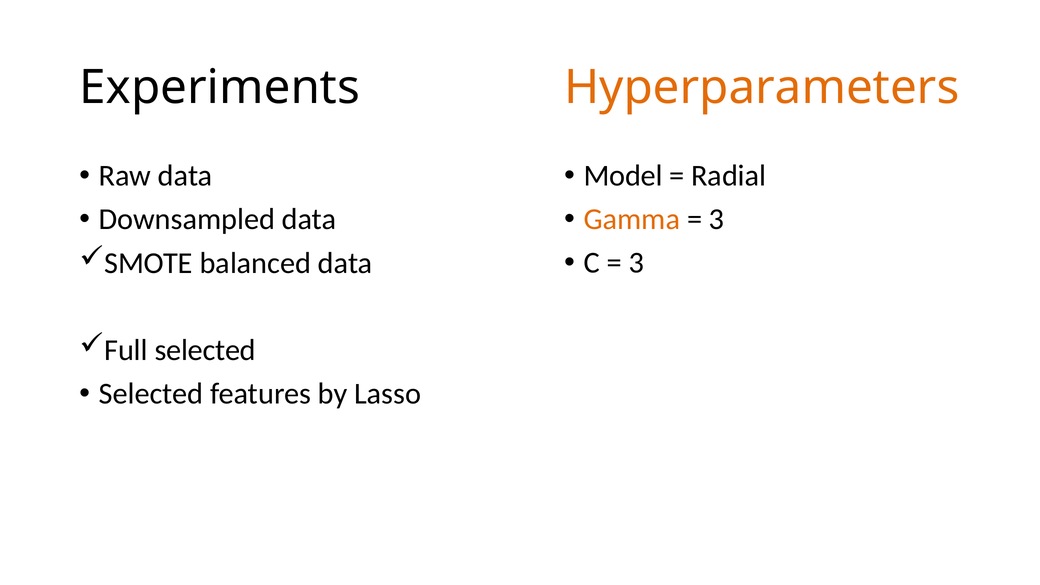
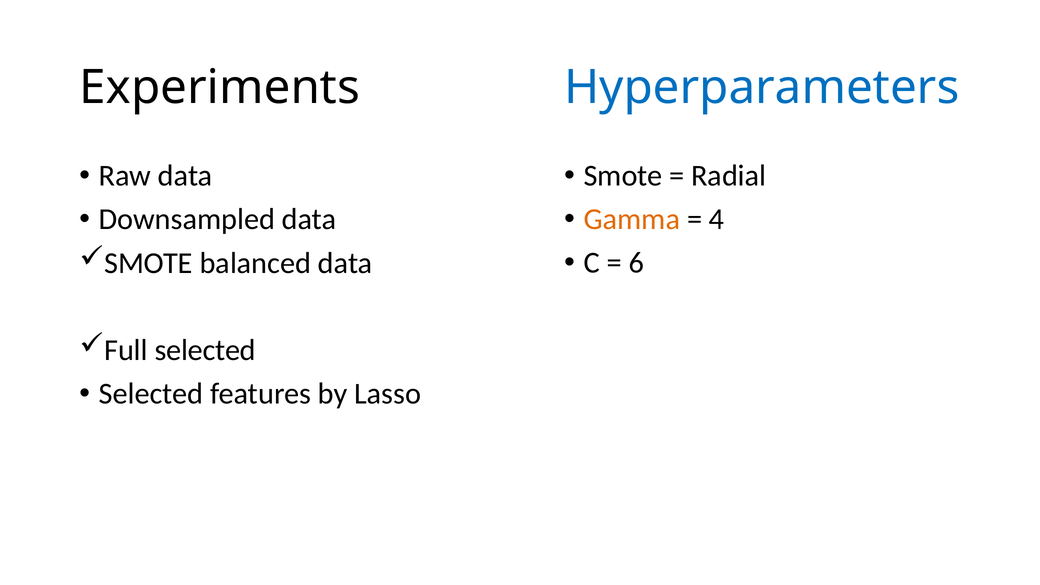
Hyperparameters colour: orange -> blue (762, 87)
Model: Model -> Smote (623, 176)
3: 3 -> 4 (717, 219)
3: 3 -> 6 (636, 263)
